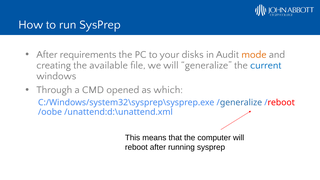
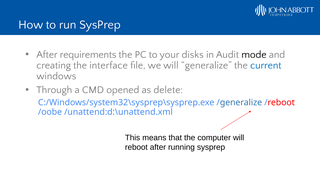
mode colour: orange -> black (254, 54)
available: available -> interface (109, 65)
which: which -> delete (168, 90)
